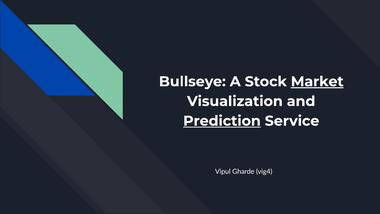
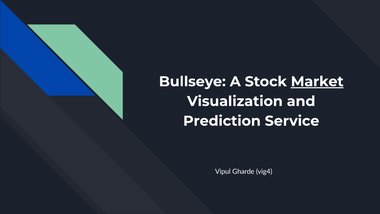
Prediction underline: present -> none (222, 121)
